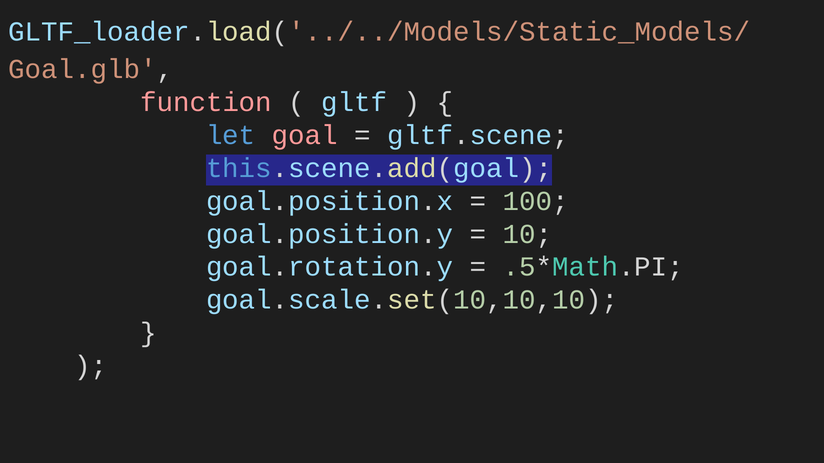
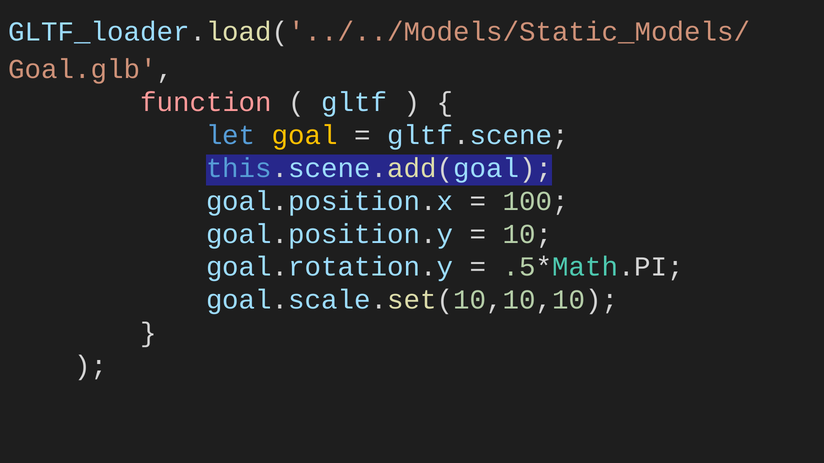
goal colour: pink -> yellow (305, 135)
